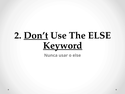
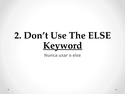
Don’t underline: present -> none (36, 35)
